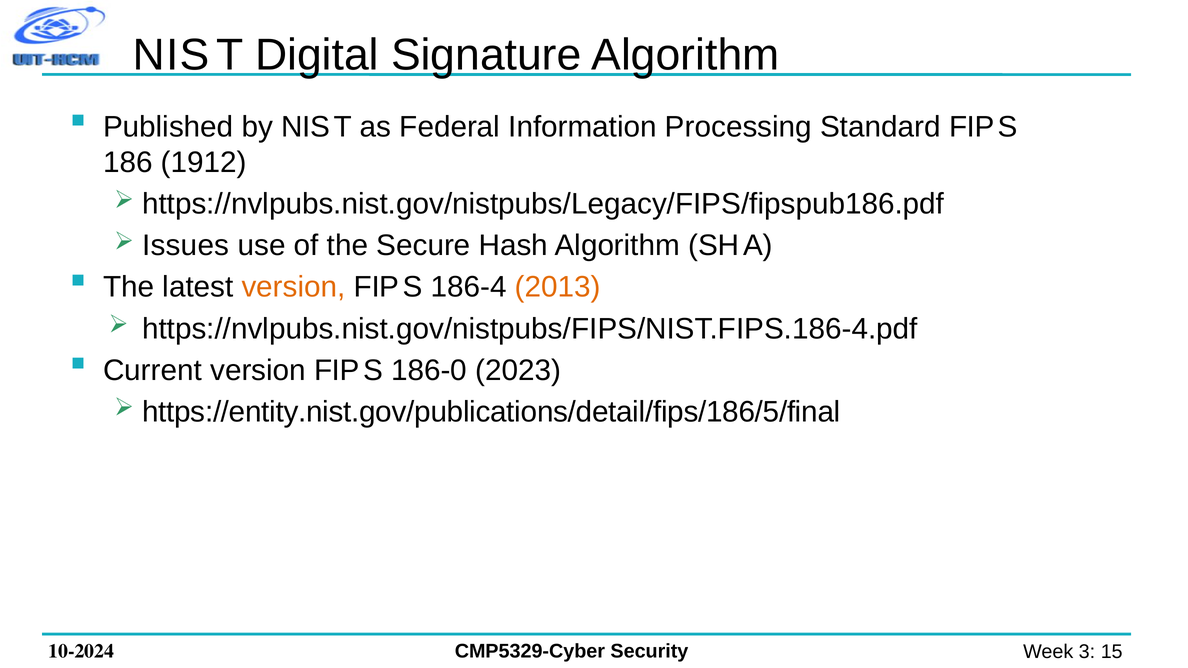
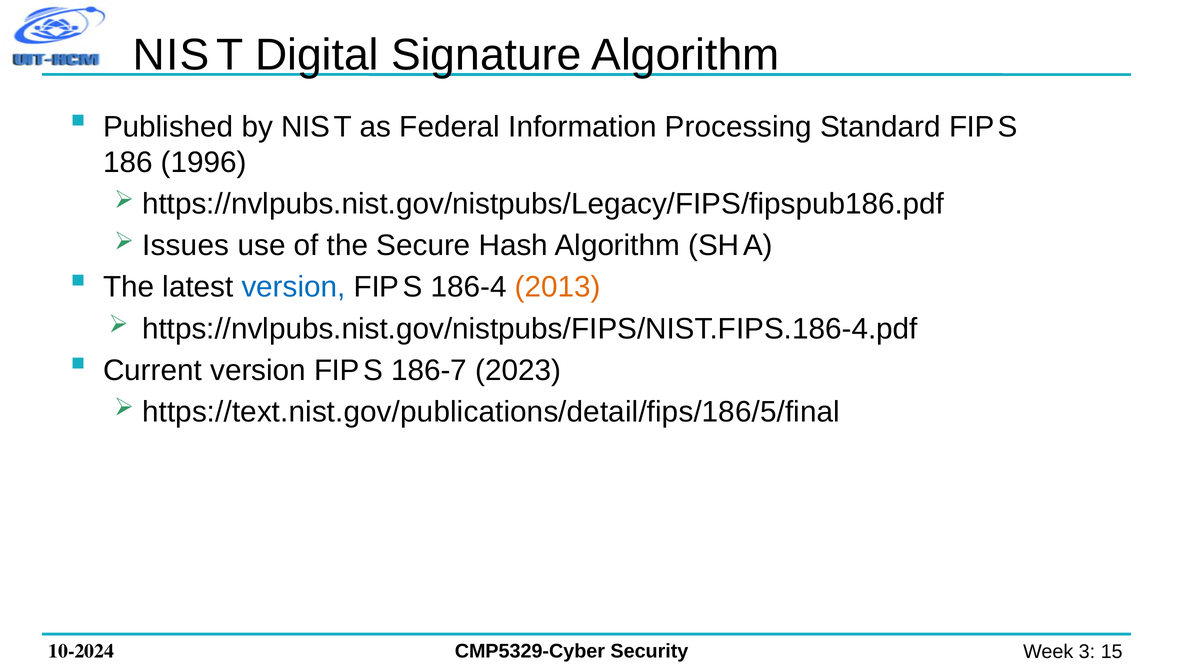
1912: 1912 -> 1996 (204, 163)
version colour: orange -> blue (294, 287)
186-0: 186-0 -> 186-7 (429, 370)
https://entity.nist.gov/publications/detail/fips/186/5/final: https://entity.nist.gov/publications/detail/fips/186/5/final -> https://text.nist.gov/publications/detail/fips/186/5/final (491, 412)
